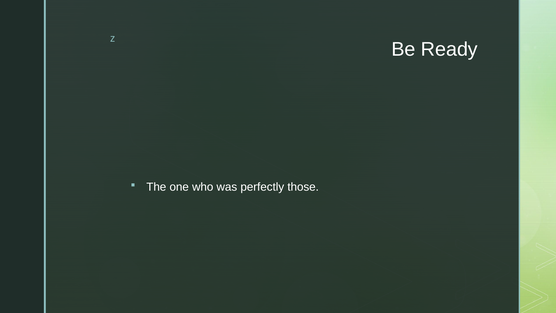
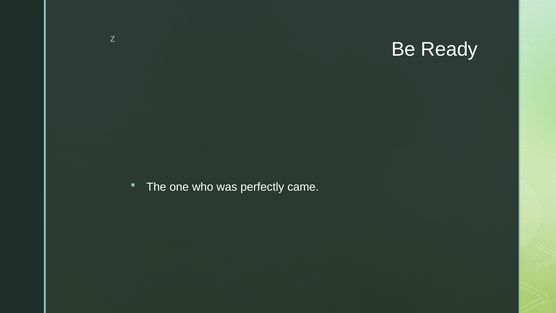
those: those -> came (303, 187)
